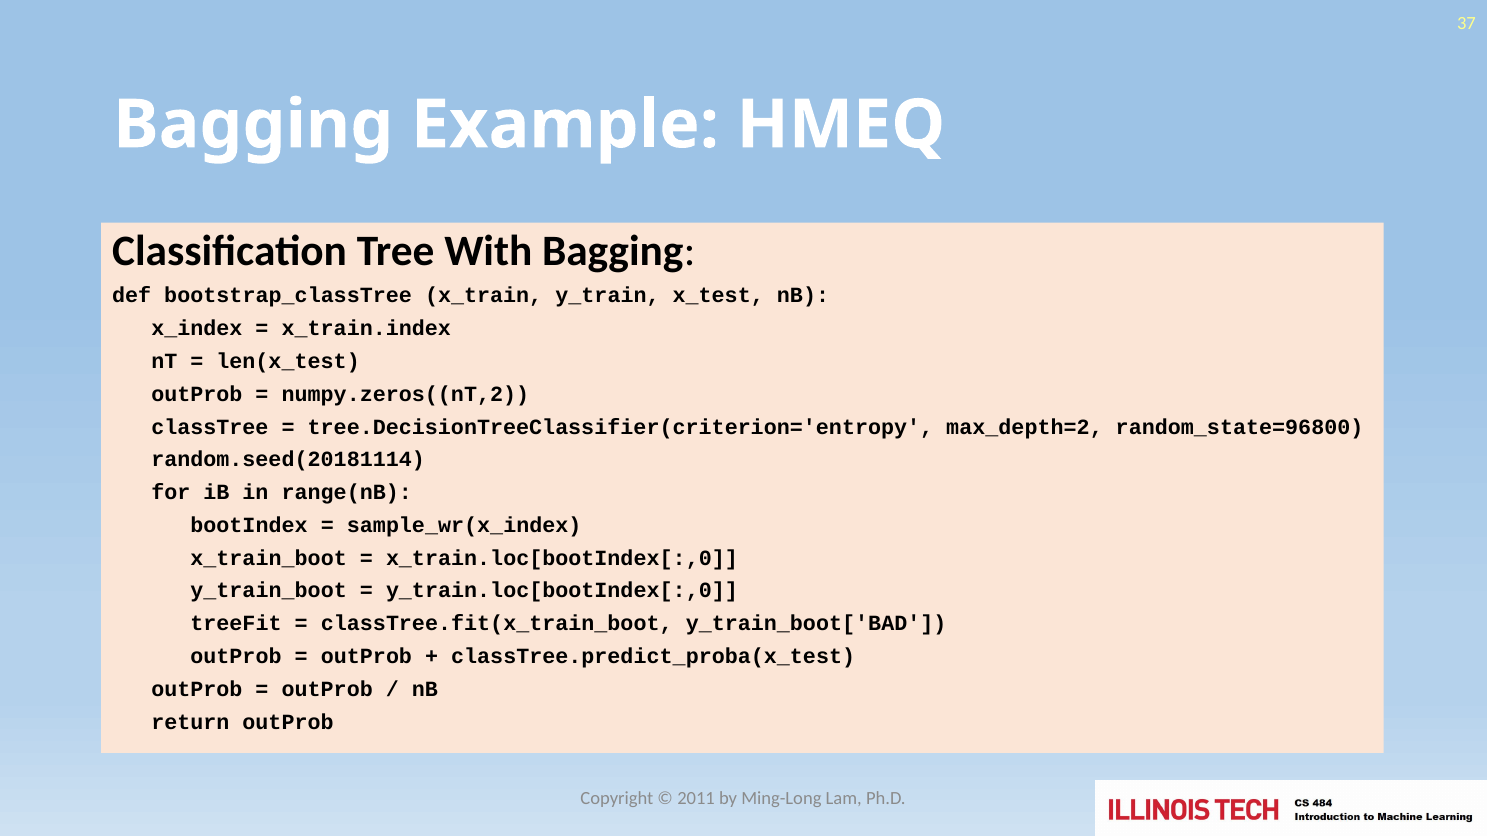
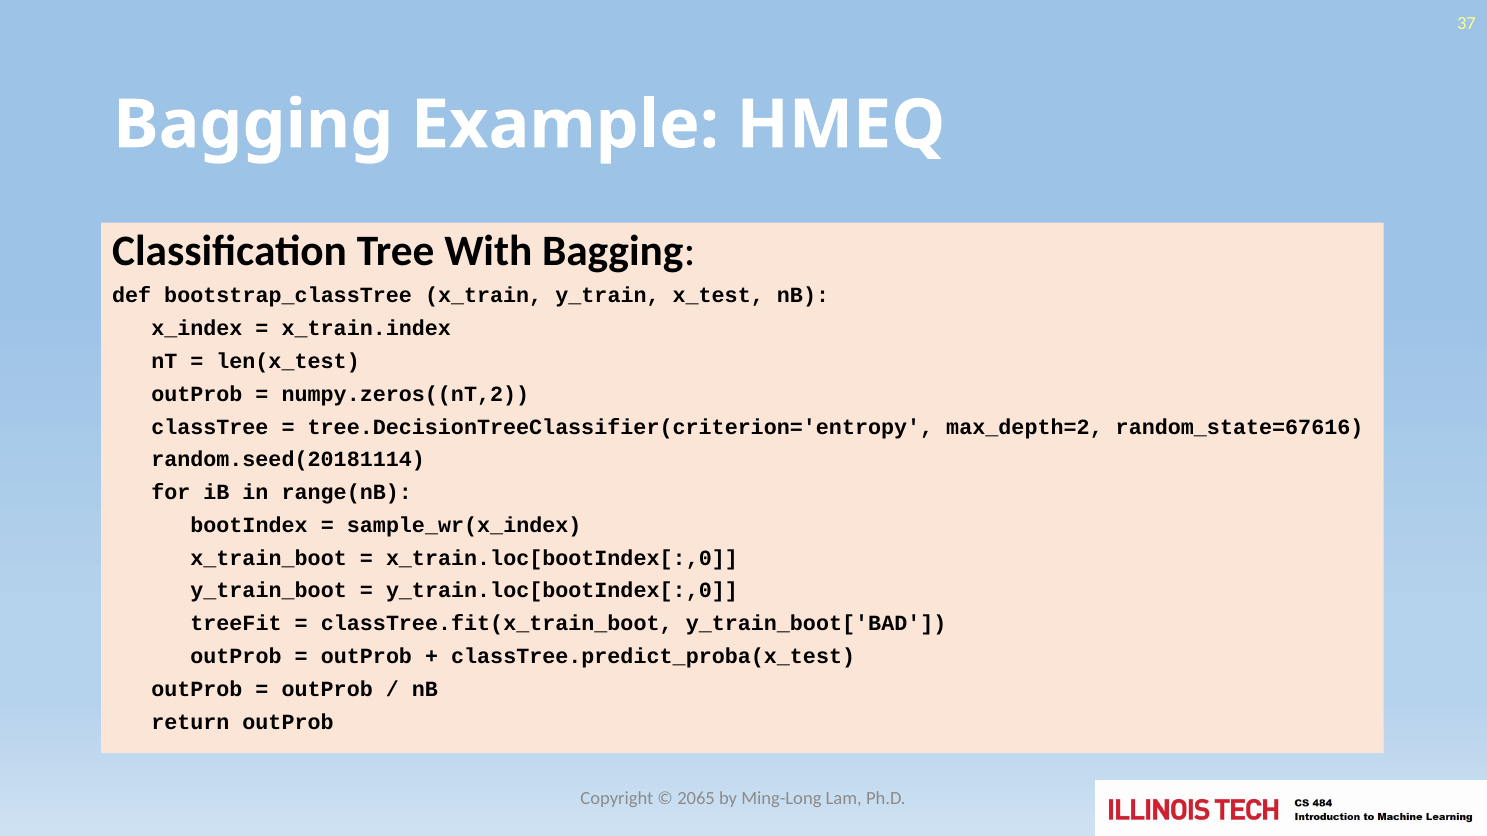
random_state=96800: random_state=96800 -> random_state=67616 (1240, 427)
2011: 2011 -> 2065 (696, 799)
